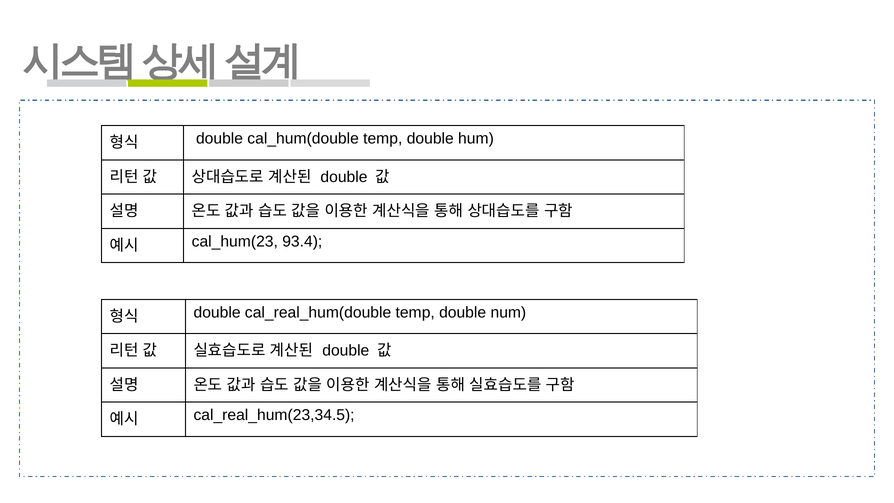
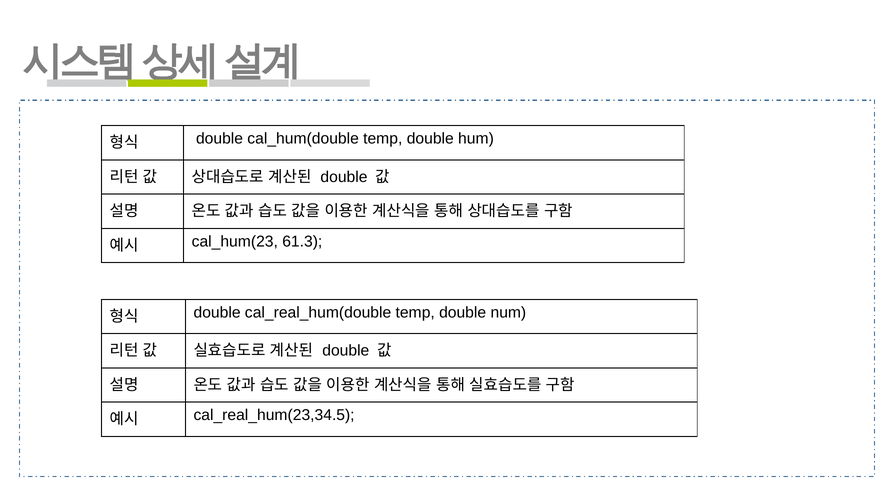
93.4: 93.4 -> 61.3 (302, 241)
